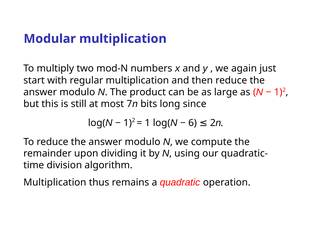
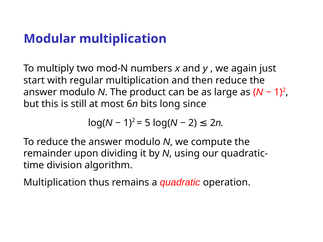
7: 7 -> 6 (129, 104)
1: 1 -> 5 (147, 123)
6: 6 -> 2 (193, 123)
